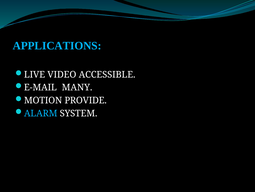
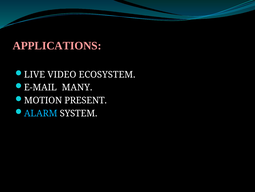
APPLICATIONS colour: light blue -> pink (57, 45)
ACCESSIBLE: ACCESSIBLE -> ECOSYSTEM (107, 74)
PROVIDE: PROVIDE -> PRESENT (86, 100)
